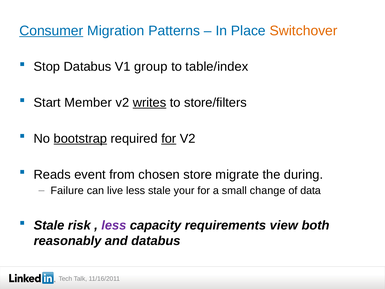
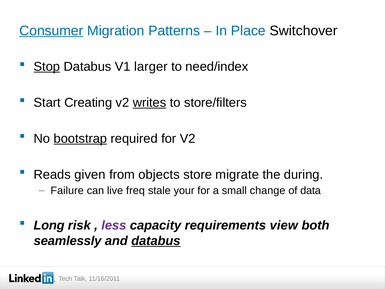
Switchover colour: orange -> black (304, 31)
Stop underline: none -> present (47, 67)
group: group -> larger (151, 67)
table/index: table/index -> need/index (217, 67)
Member: Member -> Creating (88, 103)
for underline: present -> none (169, 138)
event: event -> given (90, 174)
chosen: chosen -> objects (159, 174)
live less: less -> freq (135, 190)
Stale: Stale -> Long (49, 225)
reasonably: reasonably -> seamlessly (68, 241)
databus underline: none -> present (156, 241)
